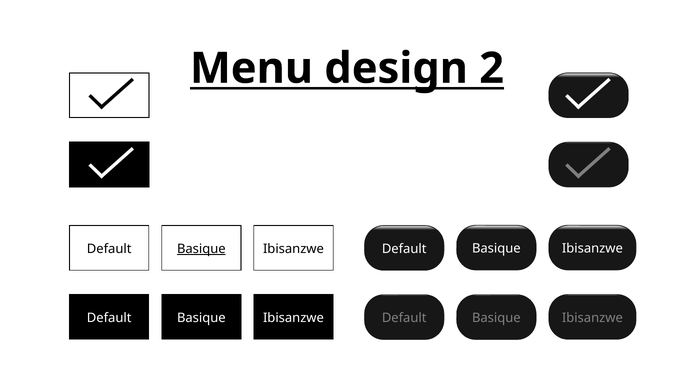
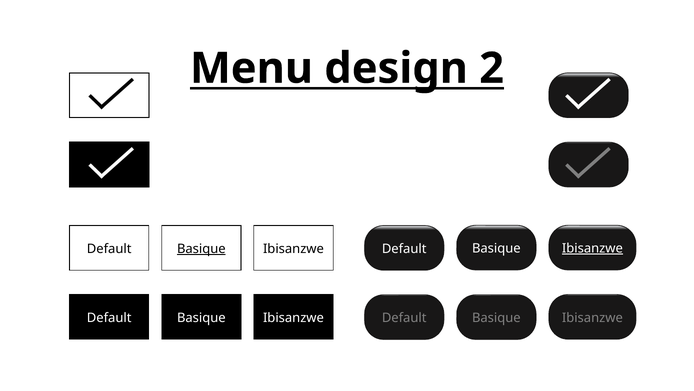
Ibisanzwe underline: none -> present (592, 248)
